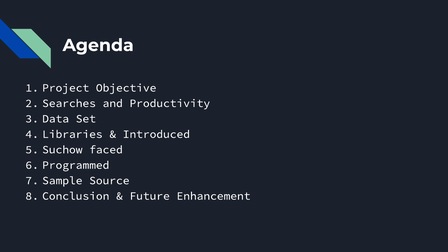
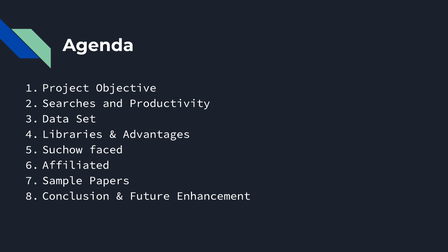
Introduced: Introduced -> Advantages (156, 134)
Programmed: Programmed -> Affiliated (76, 165)
Source: Source -> Papers (109, 181)
